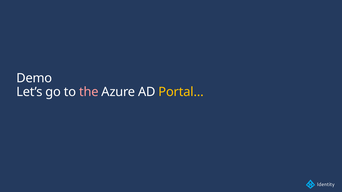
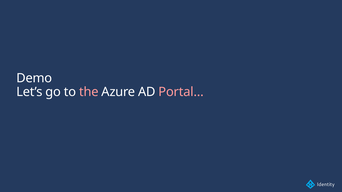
Portal… colour: yellow -> pink (181, 92)
